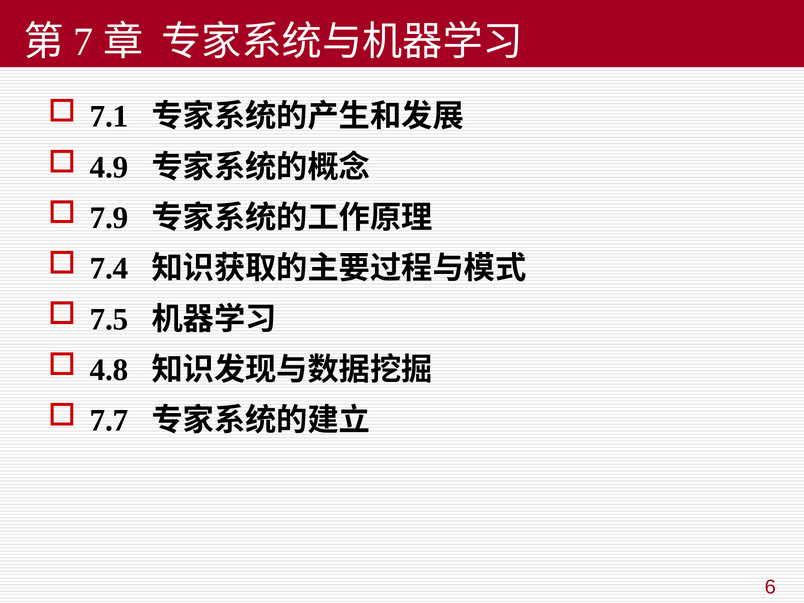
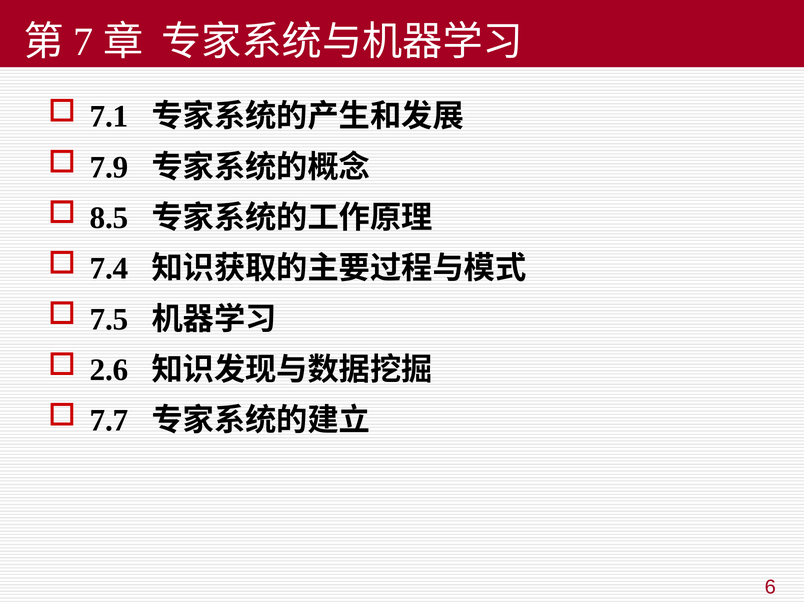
4.9: 4.9 -> 7.9 (109, 167)
7.9: 7.9 -> 8.5 (109, 218)
4.8: 4.8 -> 2.6 (109, 370)
